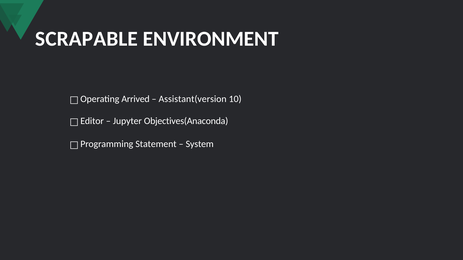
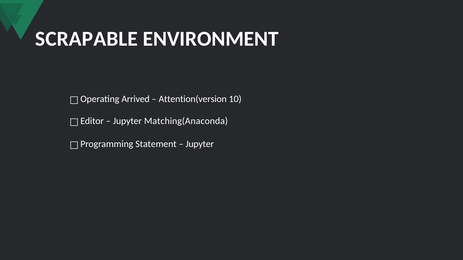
Assistant(version: Assistant(version -> Attention(version (193, 99)
Objectives(Anaconda: Objectives(Anaconda -> Matching(Anaconda (186, 121)
System: System -> Jupyter (200, 144)
